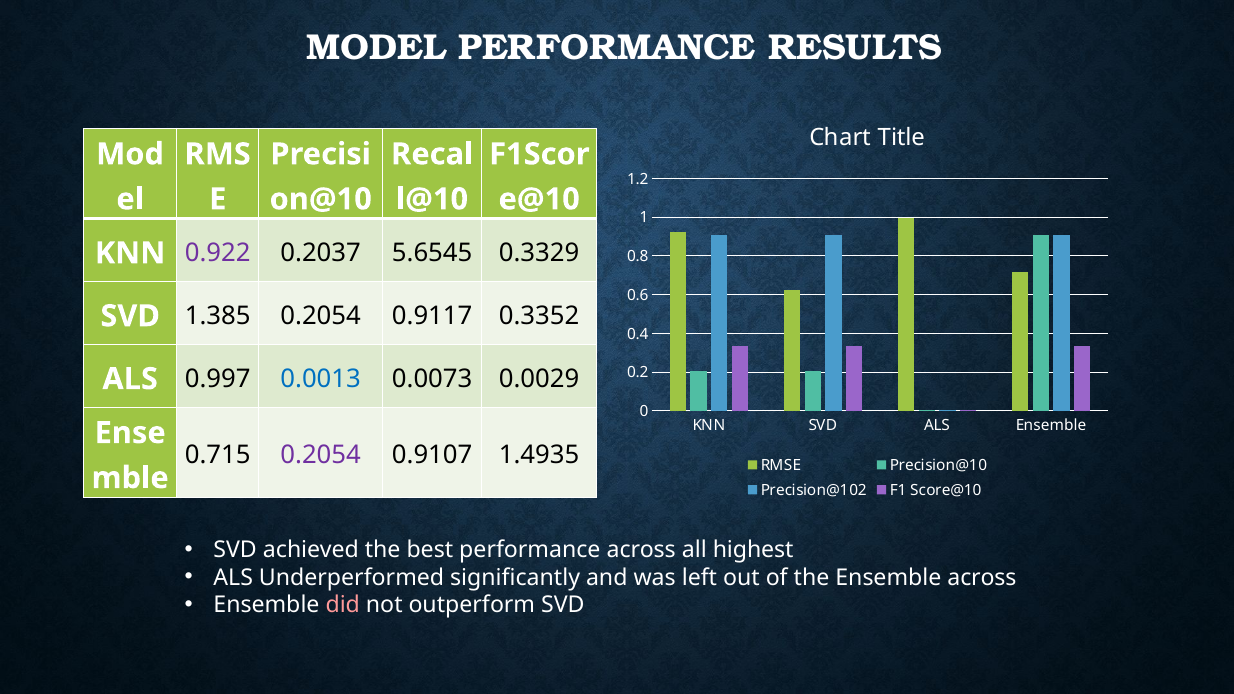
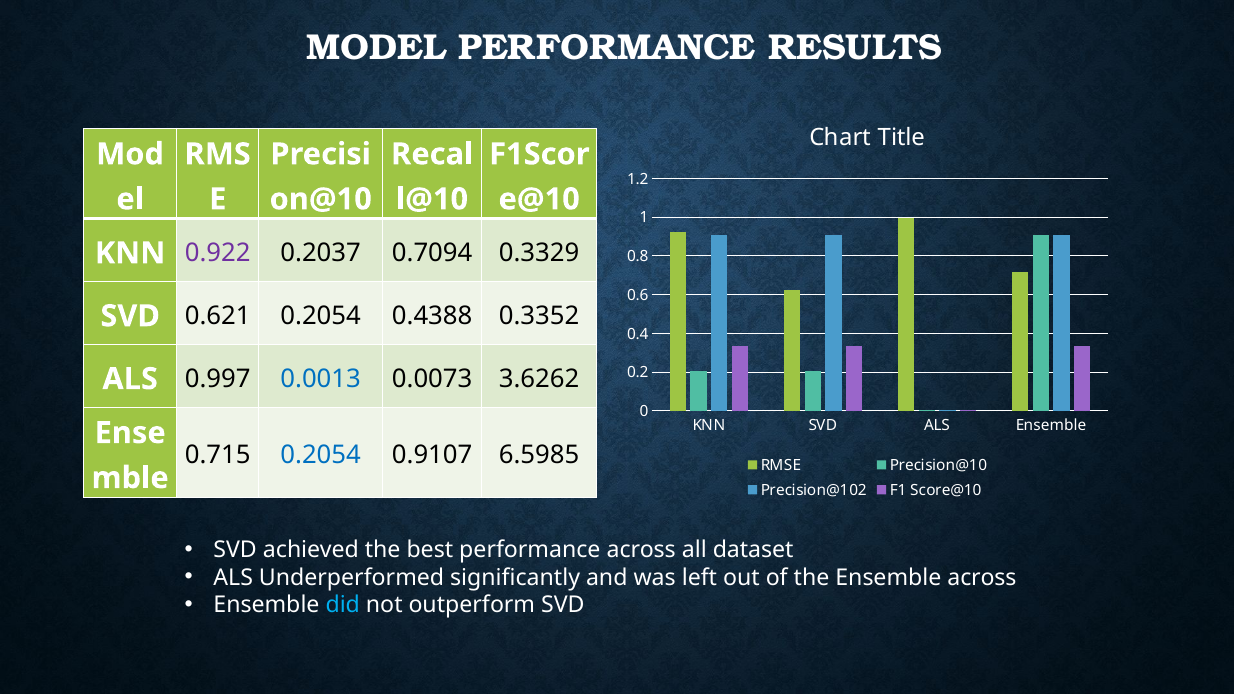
5.6545: 5.6545 -> 0.7094 (432, 253)
1.385: 1.385 -> 0.621 (218, 316)
0.9117: 0.9117 -> 0.4388 (432, 316)
0.0029: 0.0029 -> 3.6262 (539, 379)
0.2054 colour: purple -> blue (321, 455)
1.4935: 1.4935 -> 6.5985 (539, 455)
highest: highest -> dataset (753, 550)
did colour: pink -> light blue (343, 605)
